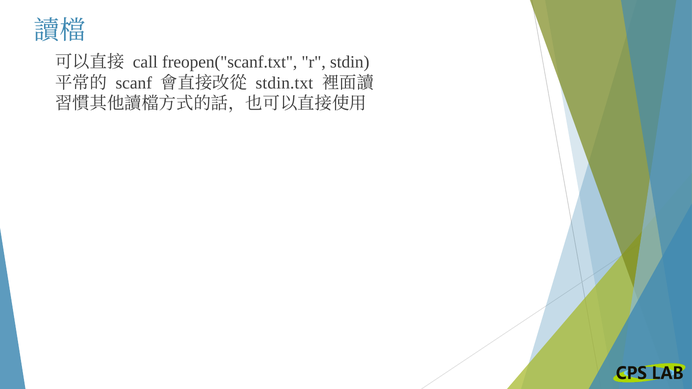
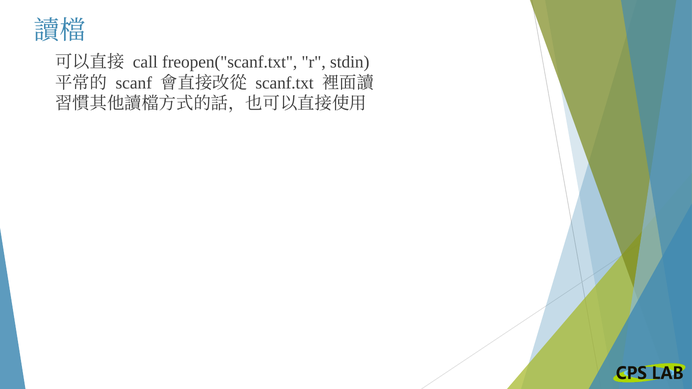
stdin.txt: stdin.txt -> scanf.txt (285, 83)
